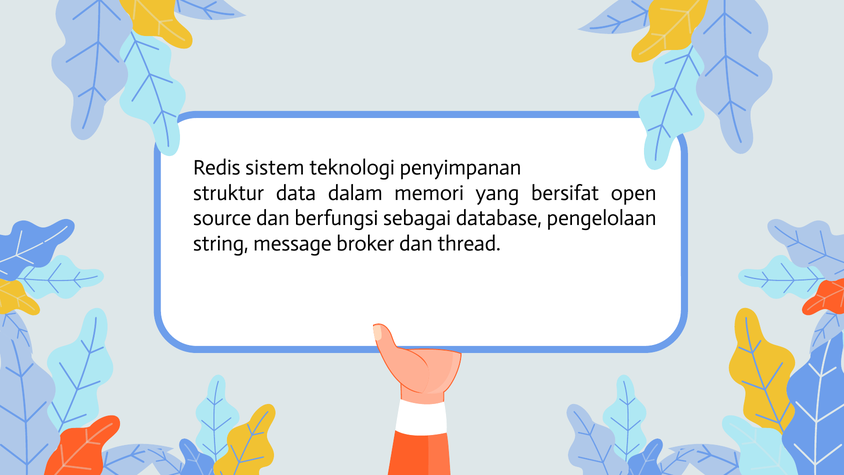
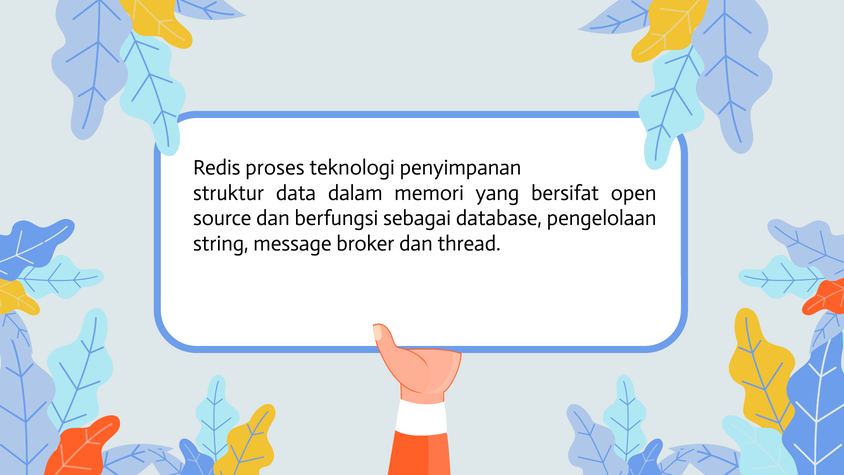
sistem: sistem -> proses (275, 168)
